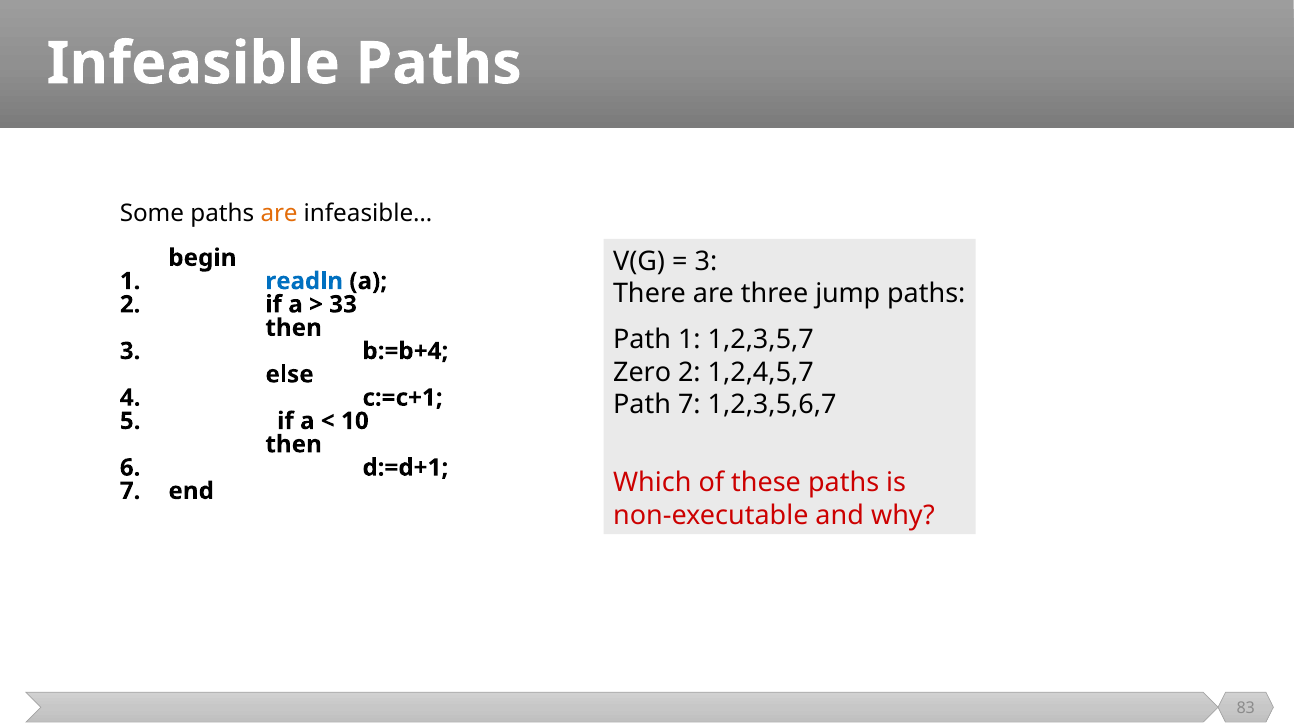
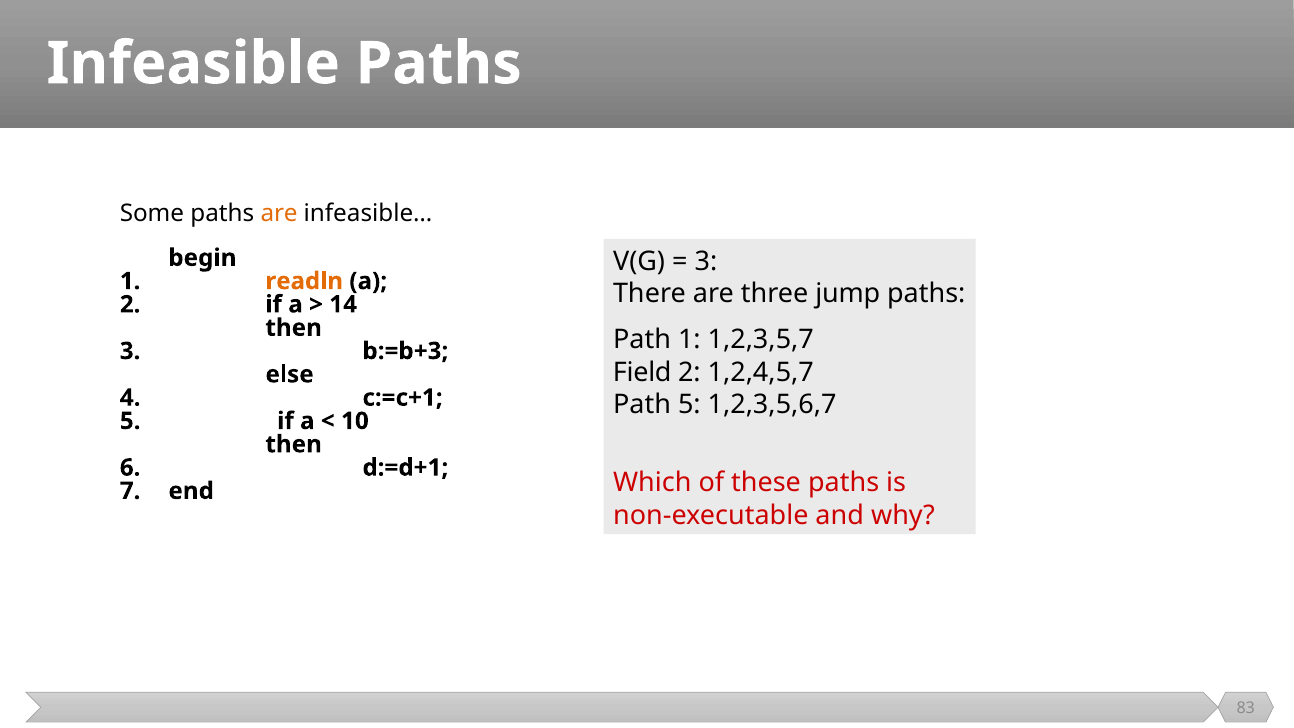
readln colour: blue -> orange (304, 281)
33: 33 -> 14 (343, 304)
b:=b+4: b:=b+4 -> b:=b+3 (405, 351)
Zero: Zero -> Field (642, 372)
Path 7: 7 -> 5 (689, 405)
